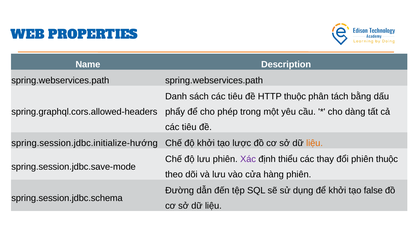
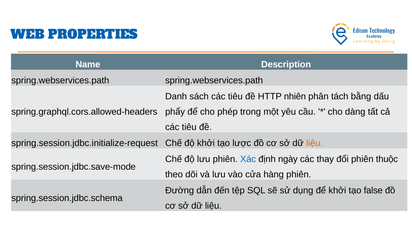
HTTP thuộc: thuộc -> nhiên (295, 96)
spring.session.jdbc.initialize-hướng: spring.session.jdbc.initialize-hướng -> spring.session.jdbc.initialize-request (85, 143)
Xác colour: purple -> blue (248, 159)
thiểu: thiểu -> ngày (288, 159)
